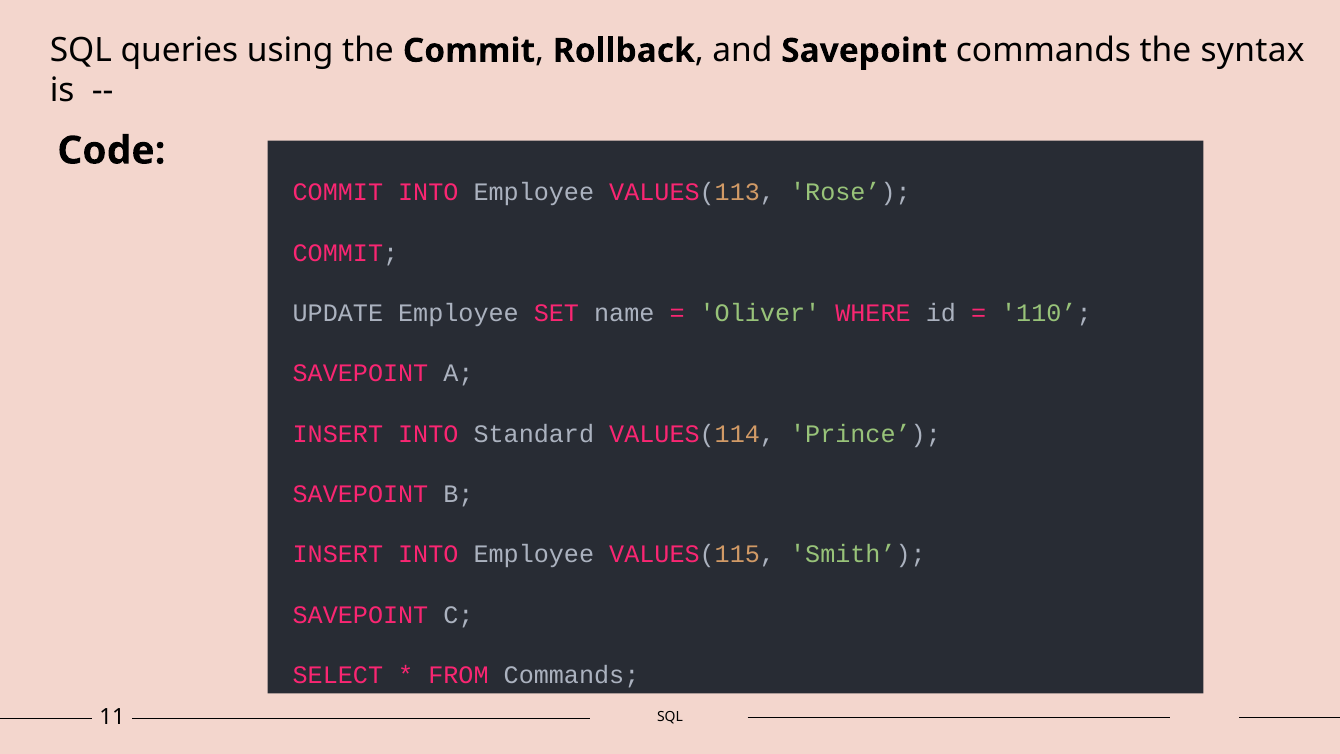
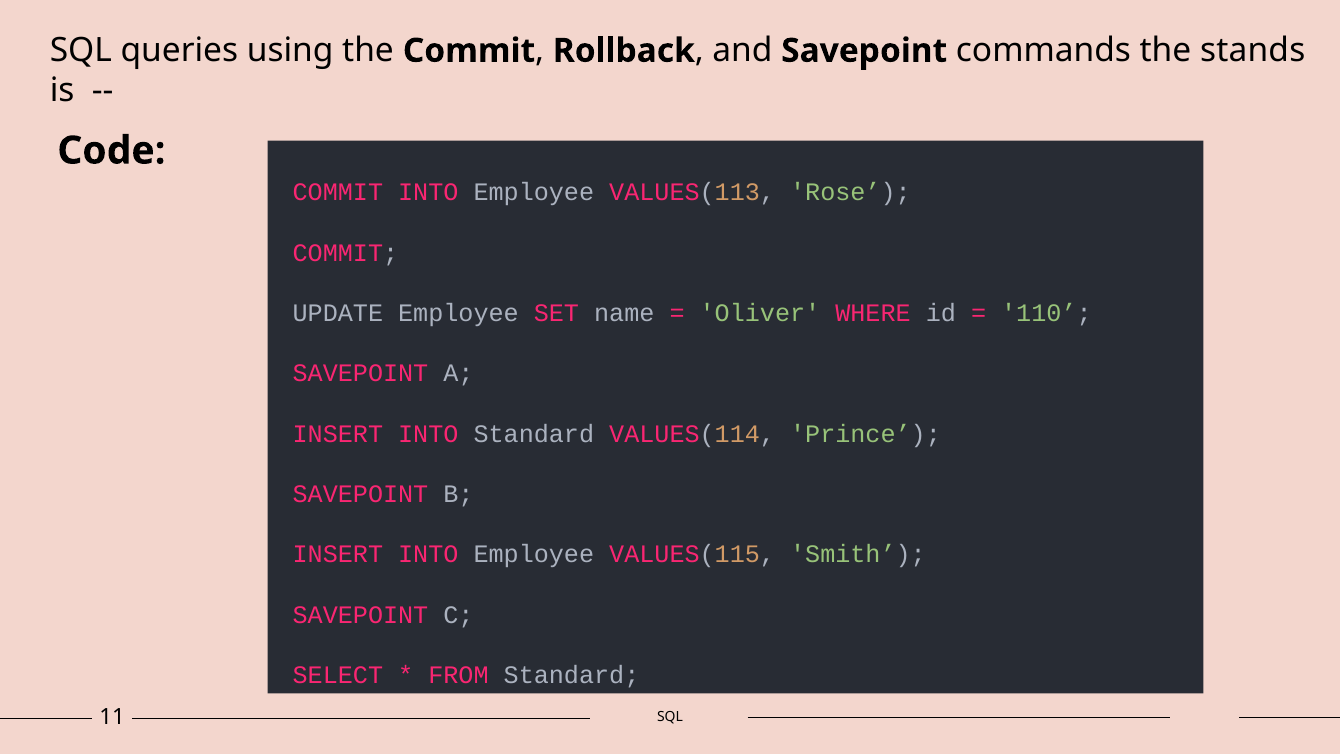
syntax: syntax -> stands (1253, 51)
FROM Commands: Commands -> Standard (572, 675)
